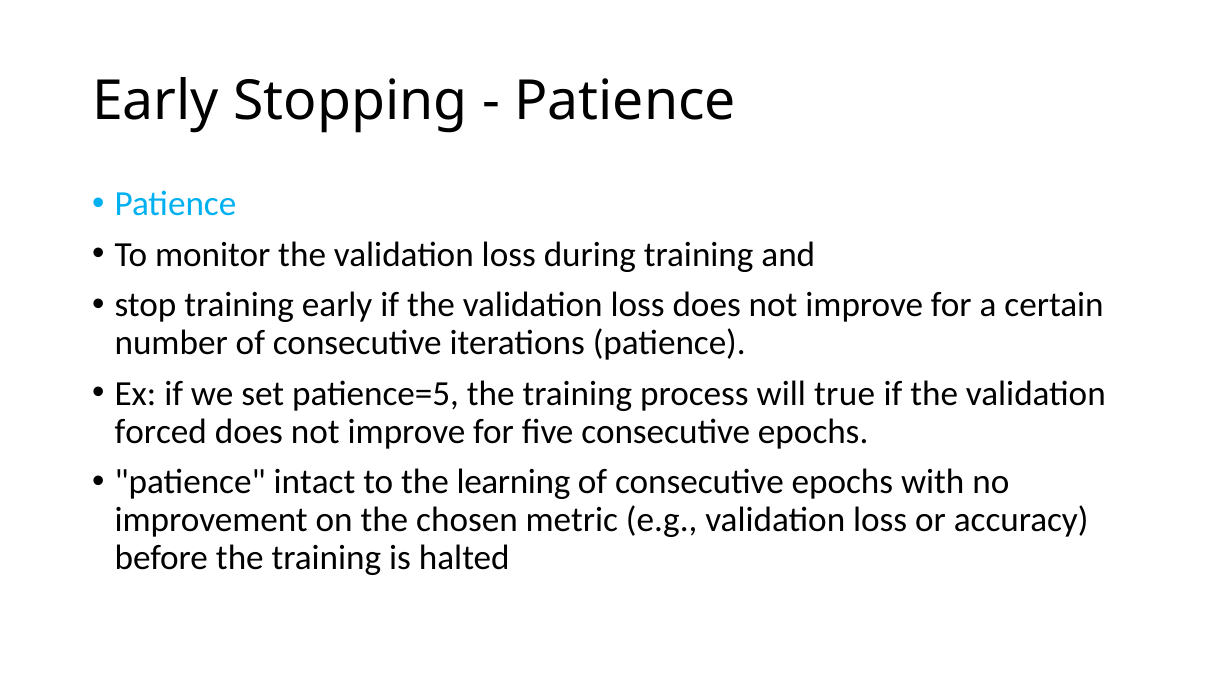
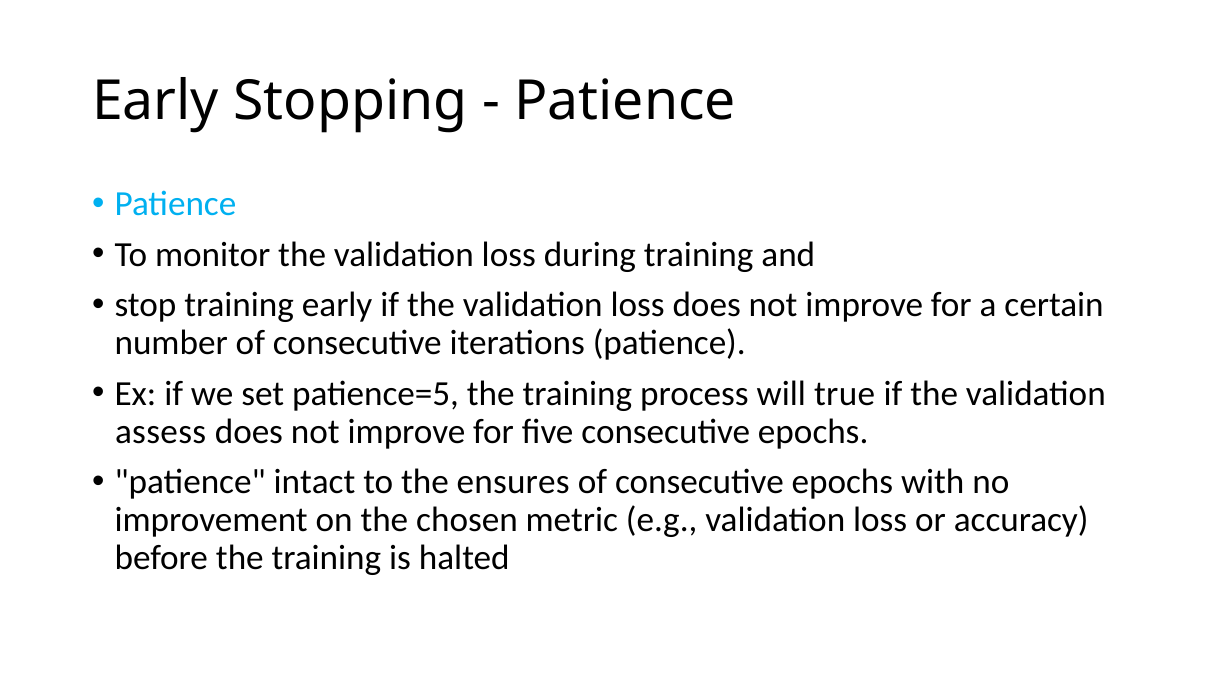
forced: forced -> assess (161, 432)
learning: learning -> ensures (513, 482)
